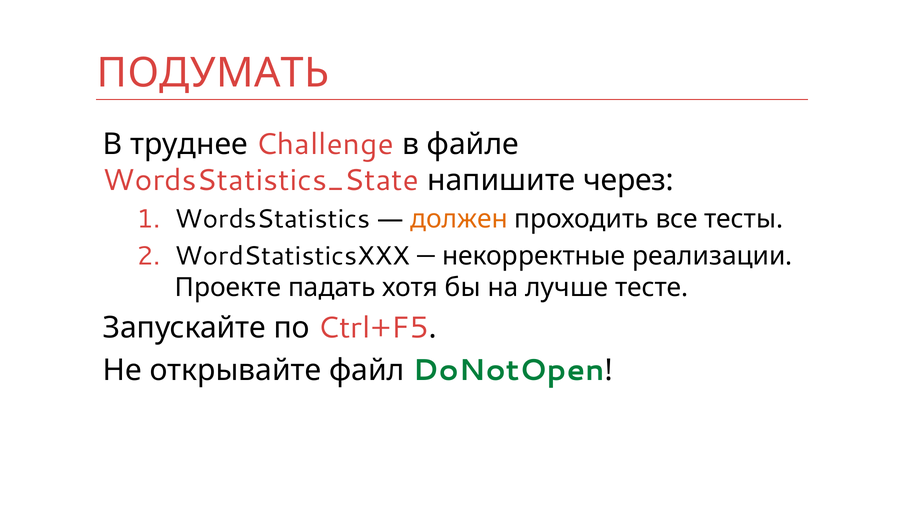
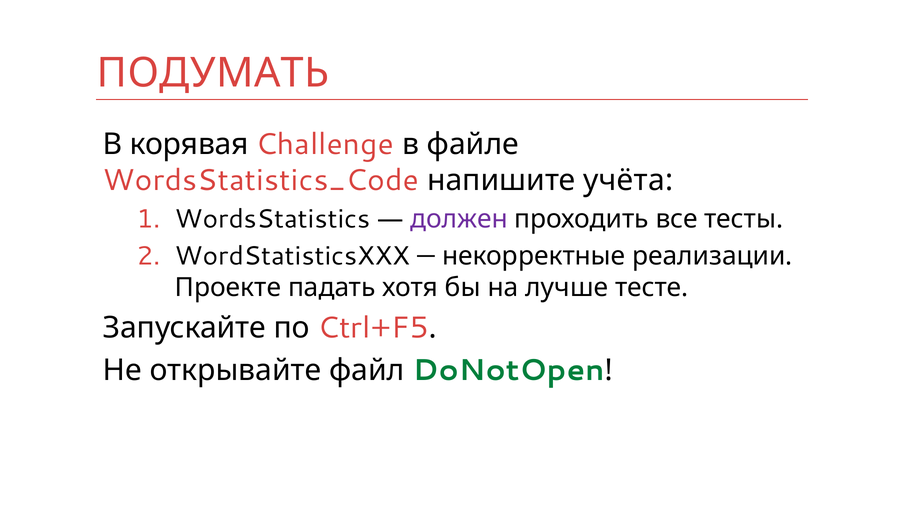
труднее: труднее -> корявая (189, 144)
WordsStatistics_State: WordsStatistics_State -> WordsStatistics_Code (261, 181)
через: через -> учёта (628, 181)
должен colour: orange -> purple (459, 219)
